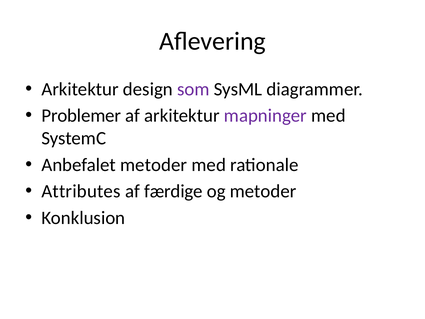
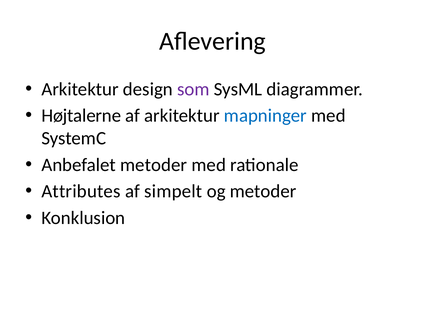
Problemer: Problemer -> Højtalerne (81, 116)
mapninger colour: purple -> blue (265, 116)
færdige: færdige -> simpelt (173, 191)
